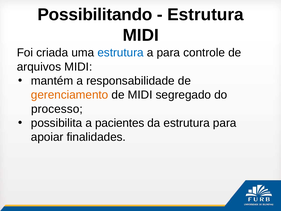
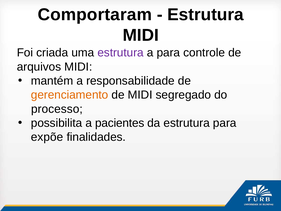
Possibilitando: Possibilitando -> Comportaram (95, 15)
estrutura colour: blue -> purple (121, 53)
apoiar: apoiar -> expõe (47, 137)
